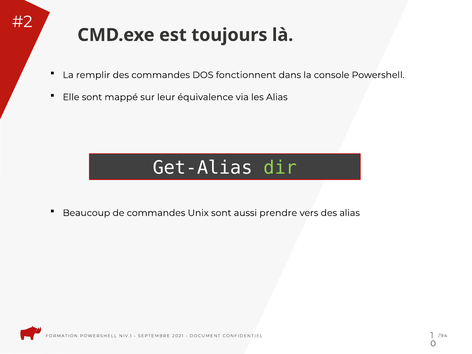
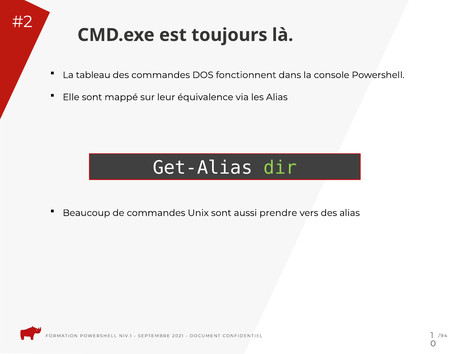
remplir: remplir -> tableau (93, 75)
